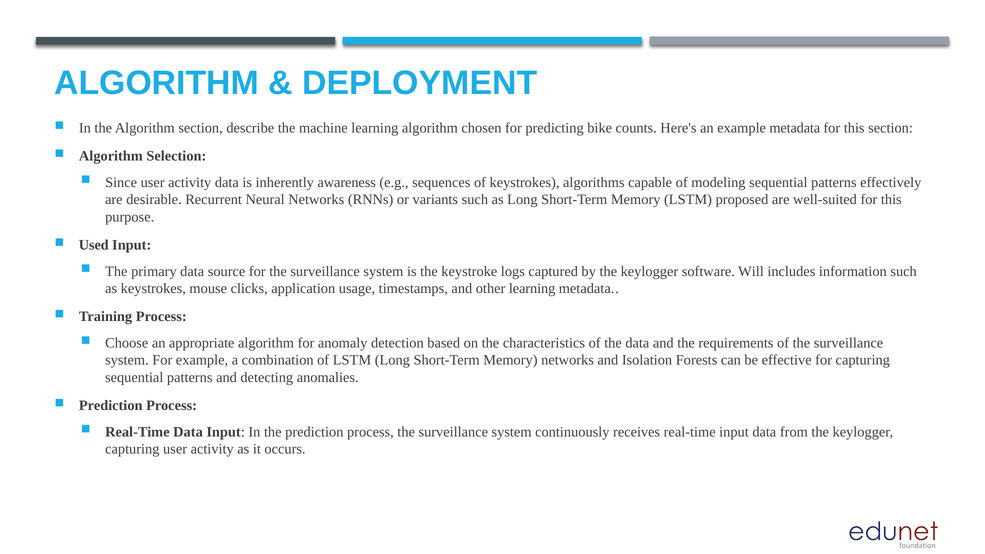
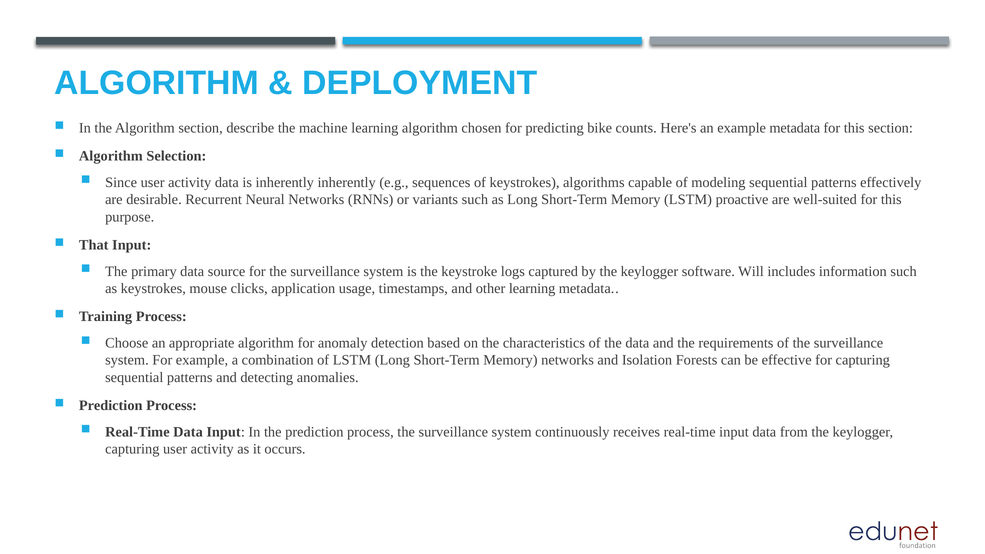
inherently awareness: awareness -> inherently (347, 182)
proposed: proposed -> proactive (742, 200)
Used: Used -> That (94, 245)
